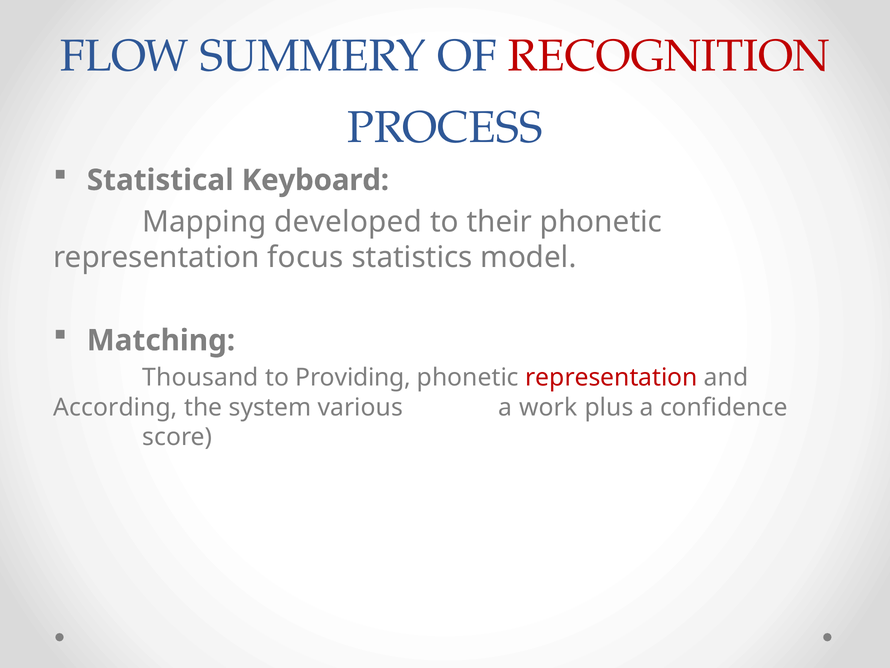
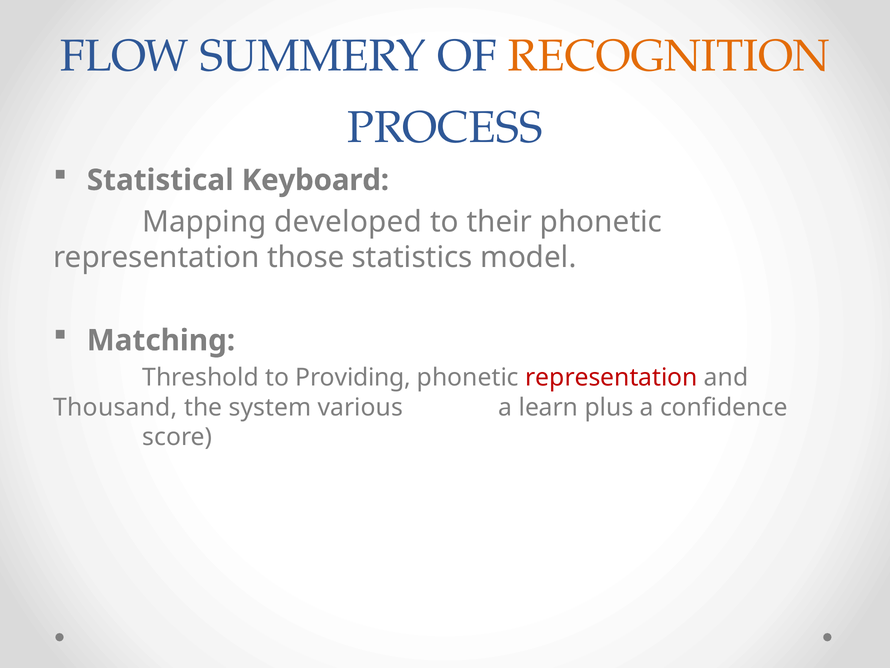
RECOGNITION colour: red -> orange (669, 56)
focus: focus -> those (306, 257)
Thousand: Thousand -> Threshold (201, 378)
According: According -> Thousand (115, 407)
work: work -> learn (548, 407)
